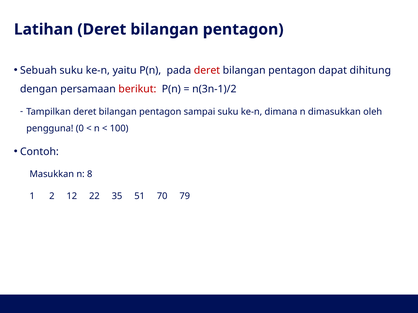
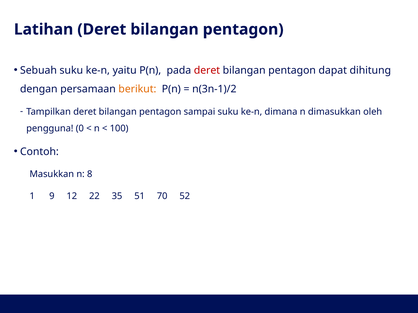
berikut colour: red -> orange (137, 89)
2: 2 -> 9 (52, 196)
79: 79 -> 52 (185, 196)
